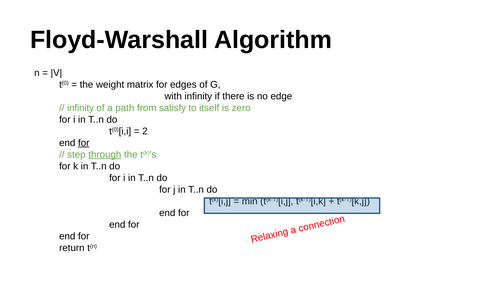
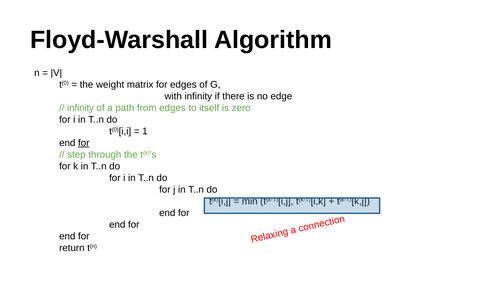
from satisfy: satisfy -> edges (172, 108)
2: 2 -> 1 (145, 131)
through underline: present -> none (105, 155)
